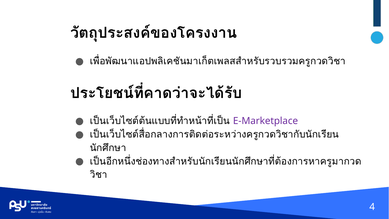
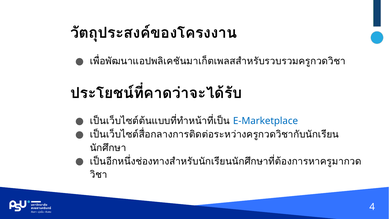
E-Marketplace colour: purple -> blue (266, 121)
